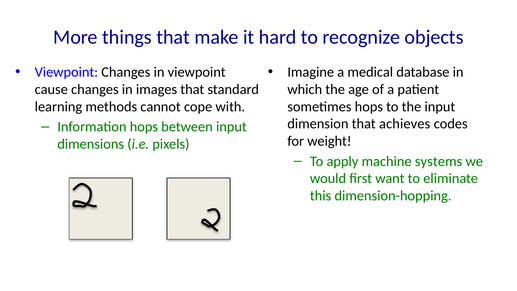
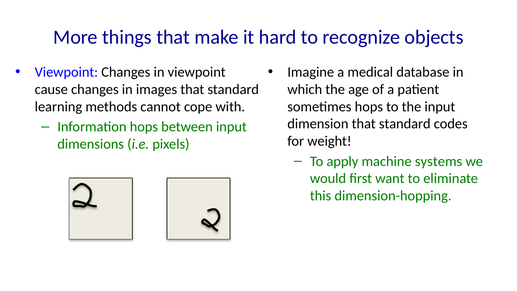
dimension that achieves: achieves -> standard (405, 124)
